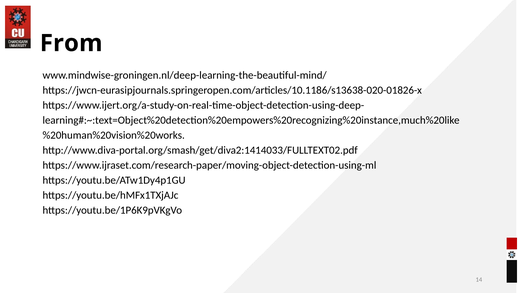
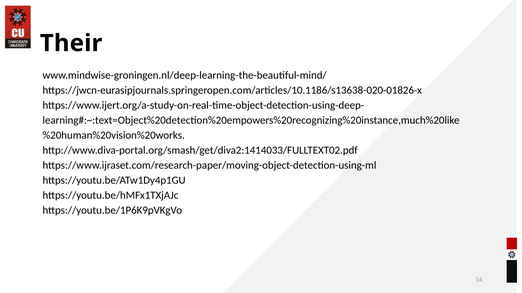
From: From -> Their (71, 43)
